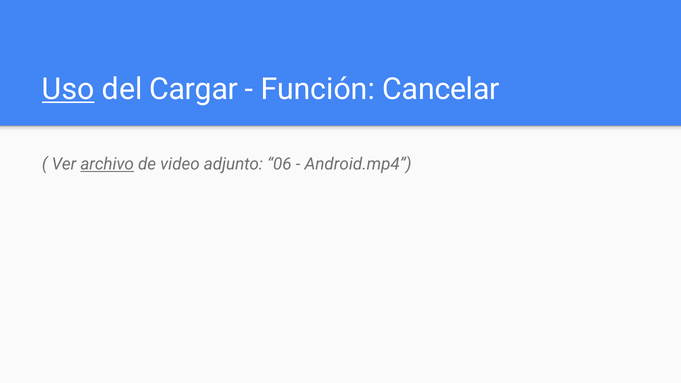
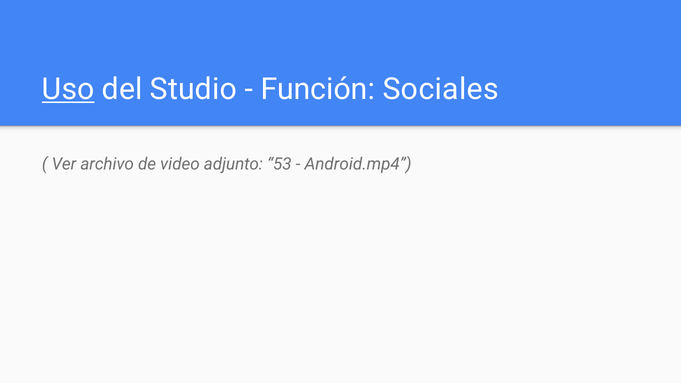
Cargar: Cargar -> Studio (193, 89)
Cancelar: Cancelar -> Sociales (441, 89)
archivo underline: present -> none (107, 164)
06: 06 -> 53 (279, 164)
